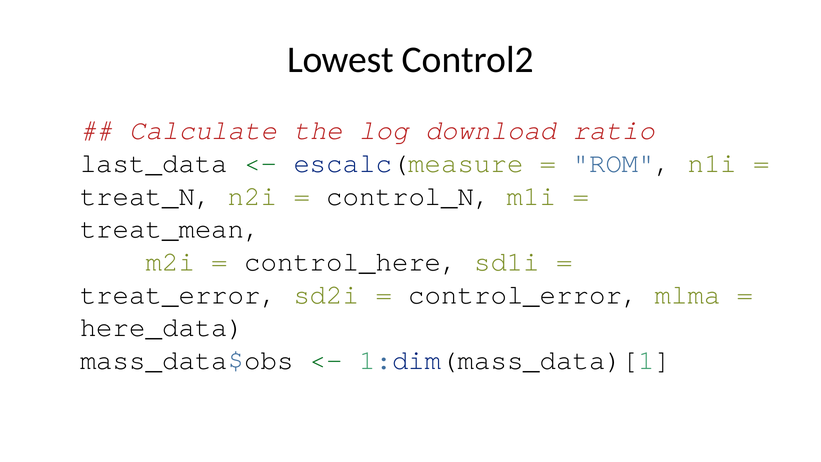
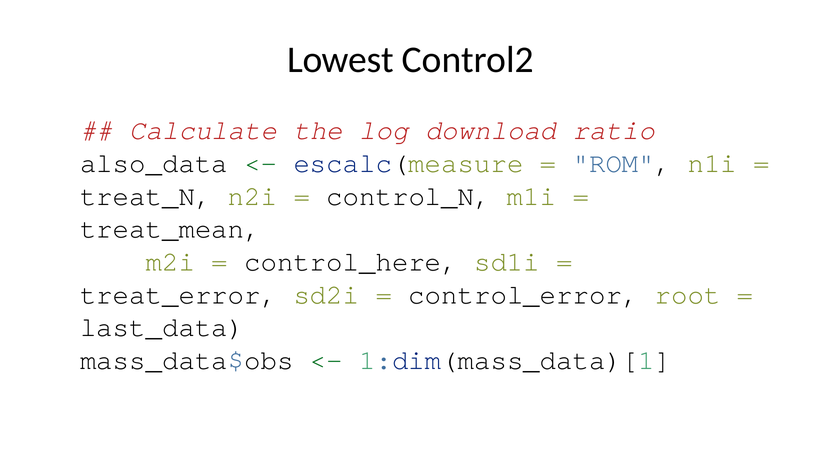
last_data: last_data -> also_data (154, 163)
mlma: mlma -> root (688, 294)
here_data: here_data -> last_data (162, 327)
